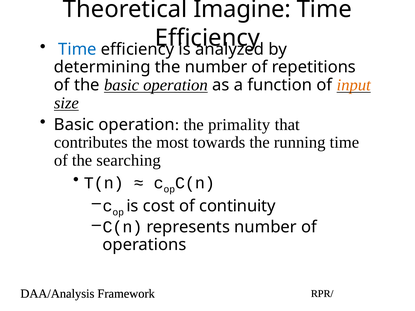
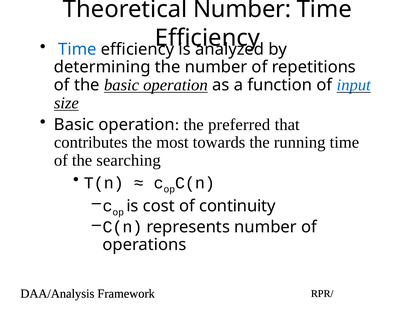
Theoretical Imagine: Imagine -> Number (242, 9)
input colour: orange -> blue (354, 85)
primality: primality -> preferred (239, 125)
